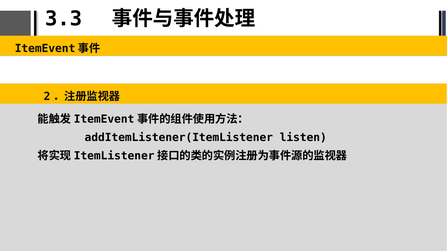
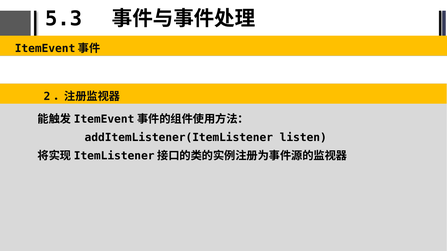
3.3: 3.3 -> 5.3 (64, 19)
